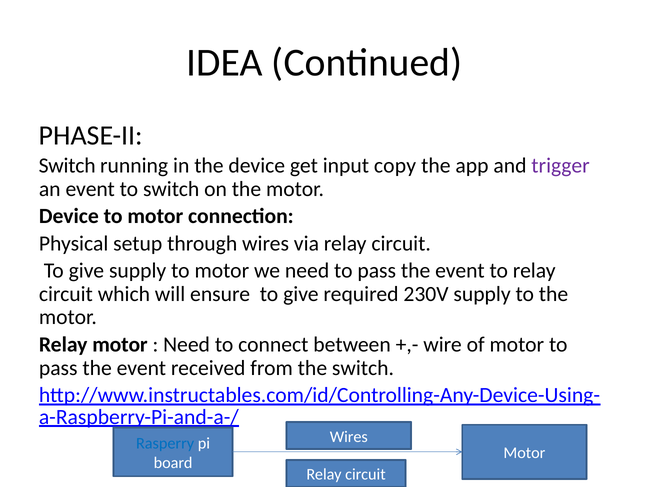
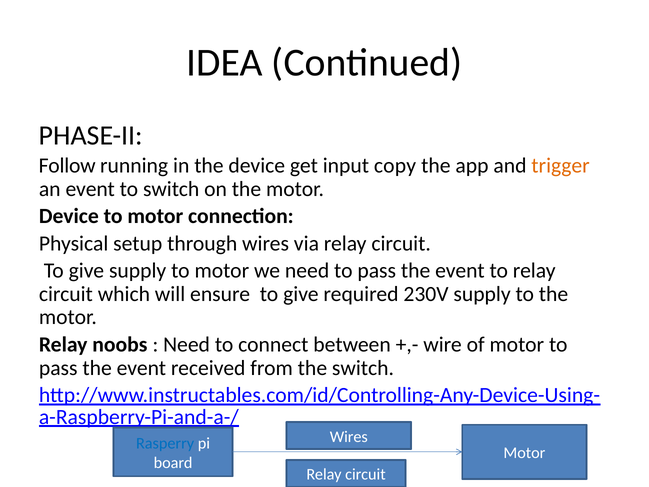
Switch: Switch -> Follow (67, 165)
trigger colour: purple -> orange (561, 165)
Relay motor: motor -> noobs (120, 344)
